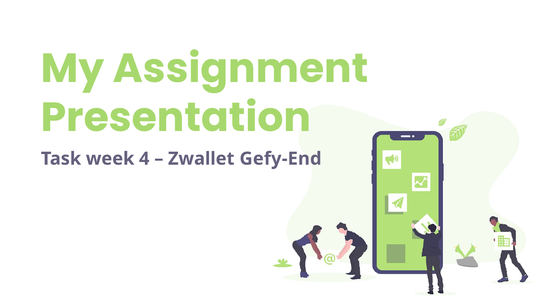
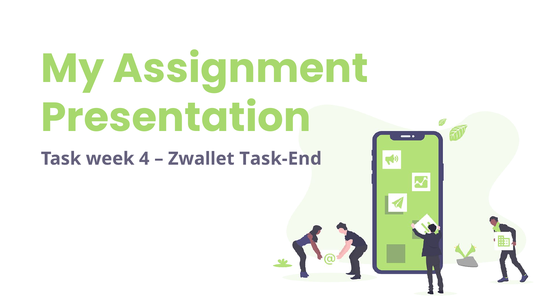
Gefy-End: Gefy-End -> Task-End (281, 159)
